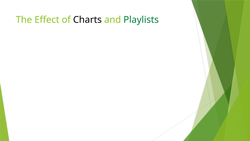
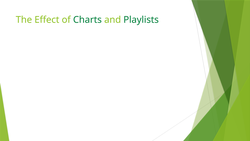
Charts colour: black -> green (87, 20)
